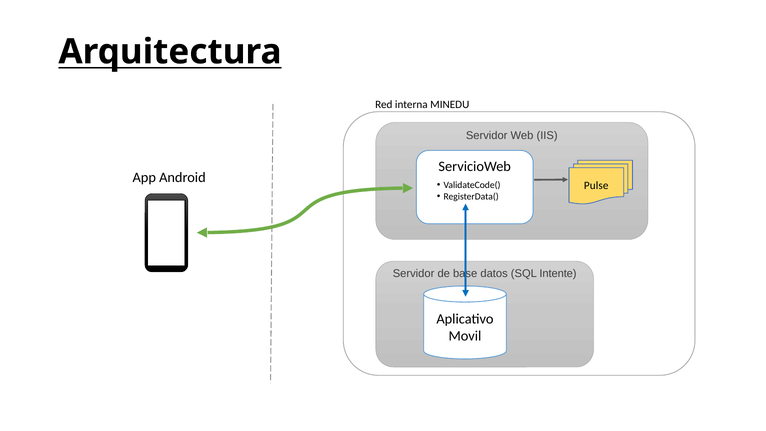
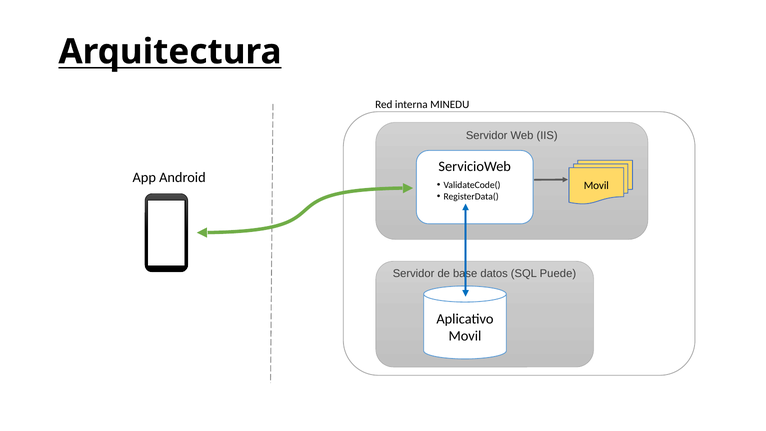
Pulse: Pulse -> Movil (596, 186)
Intente: Intente -> Puede (558, 274)
